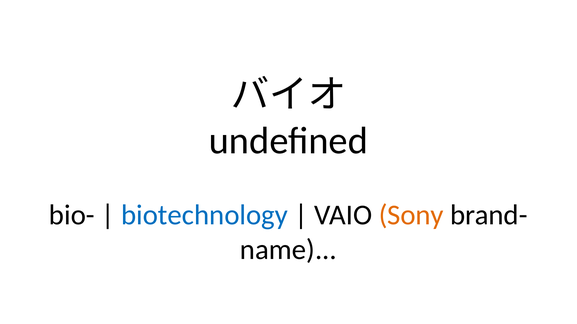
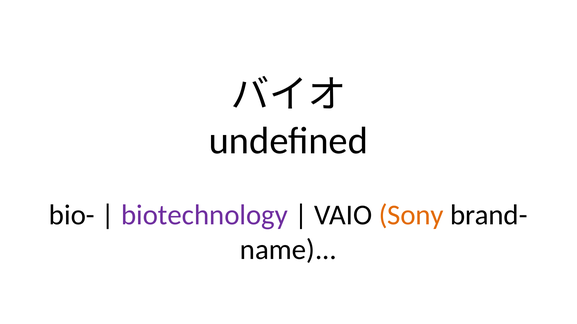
biotechnology colour: blue -> purple (204, 215)
